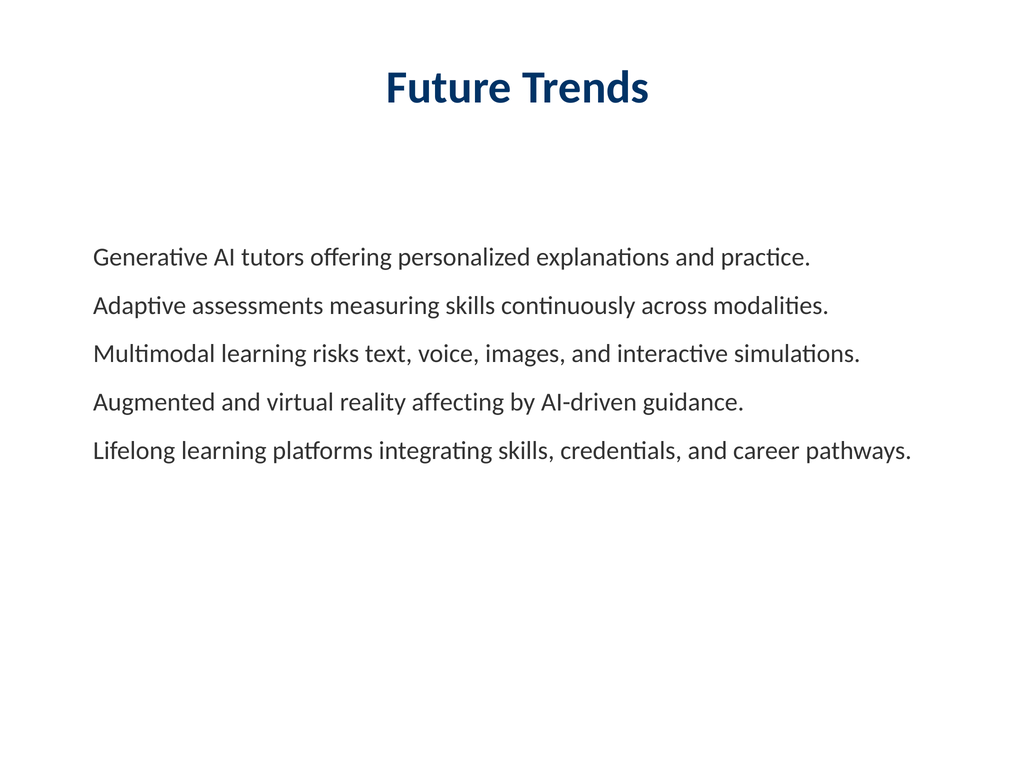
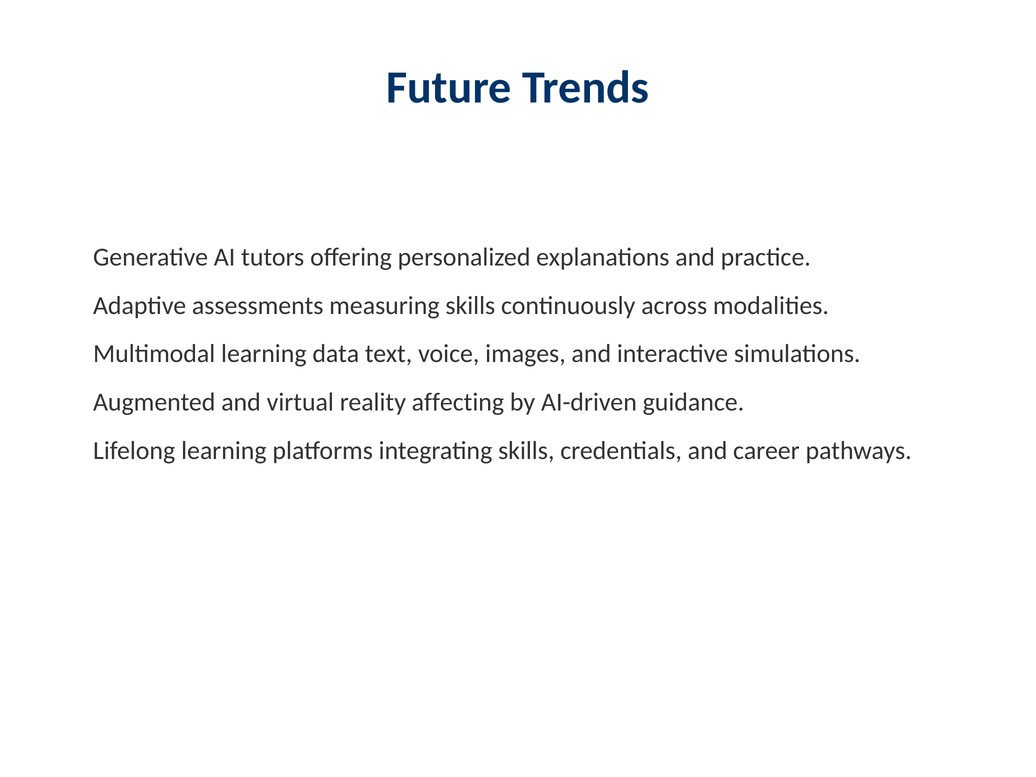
risks: risks -> data (336, 354)
